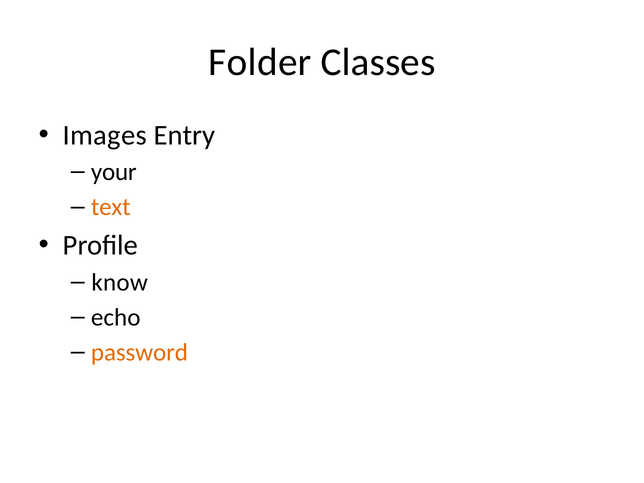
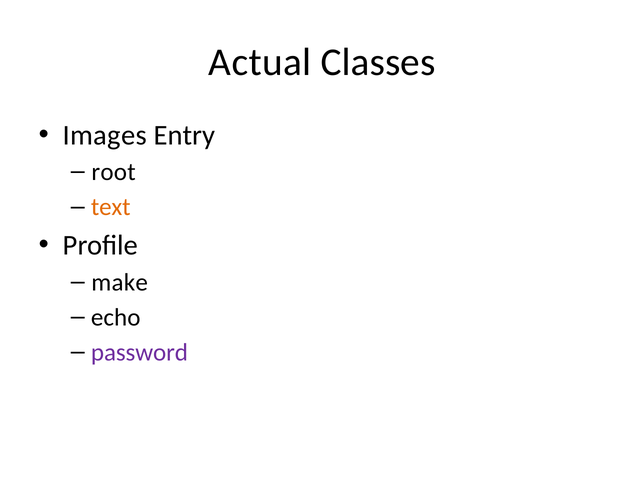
Folder: Folder -> Actual (260, 62)
your: your -> root (114, 172)
know: know -> make (120, 282)
password colour: orange -> purple (139, 353)
